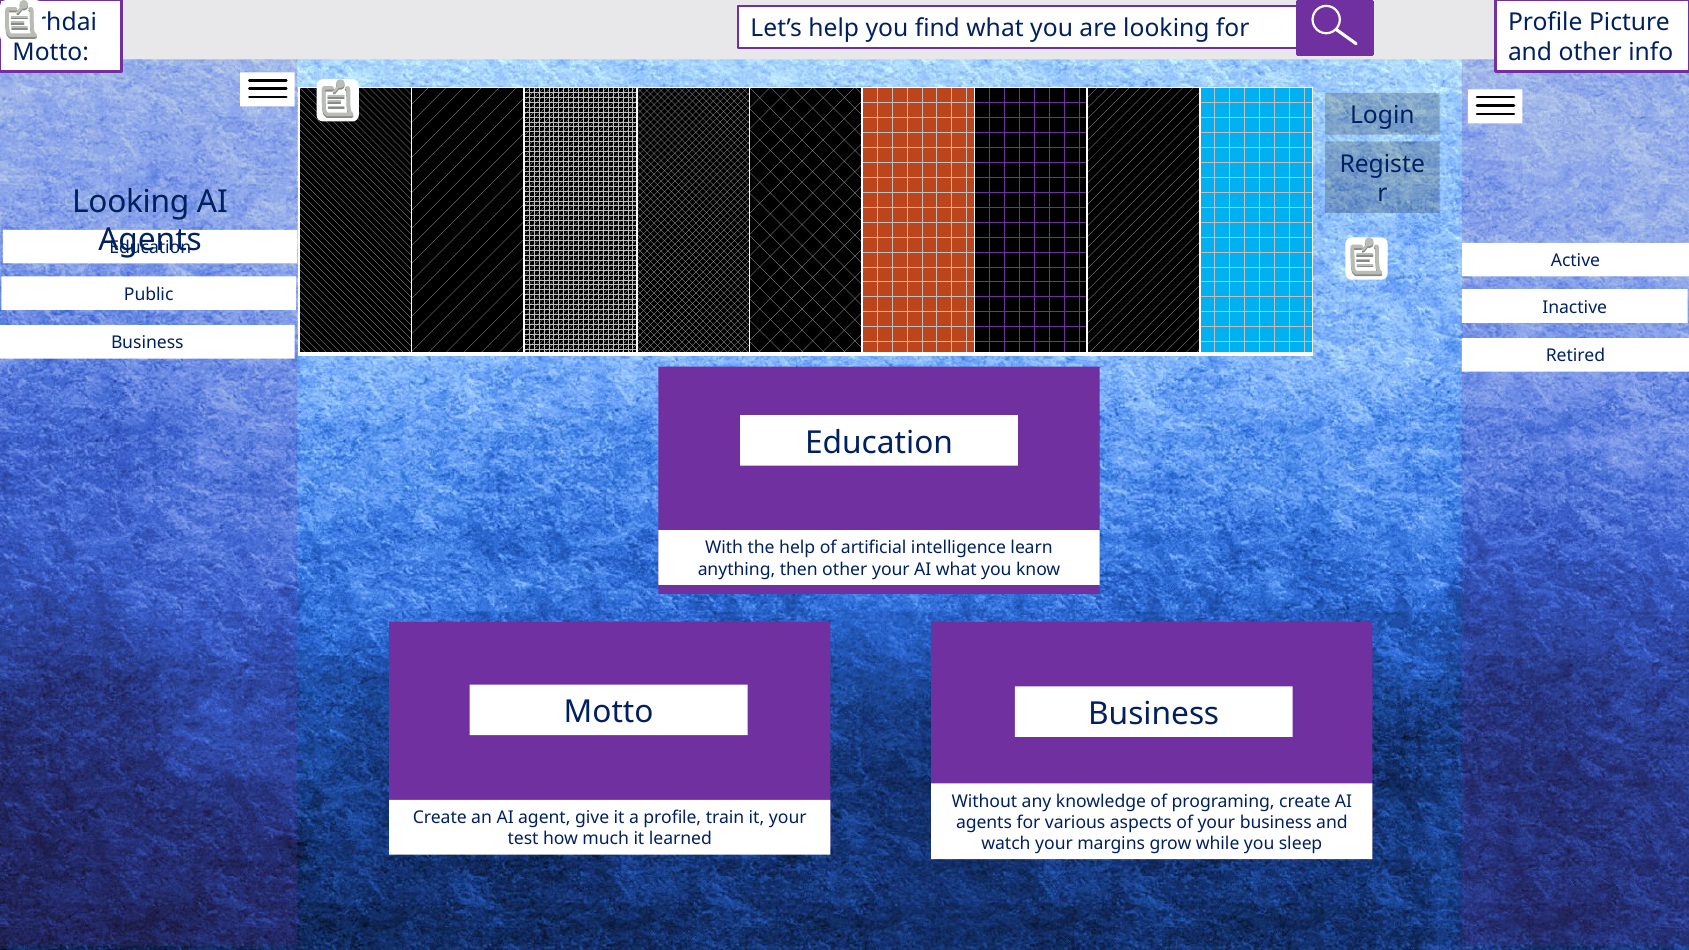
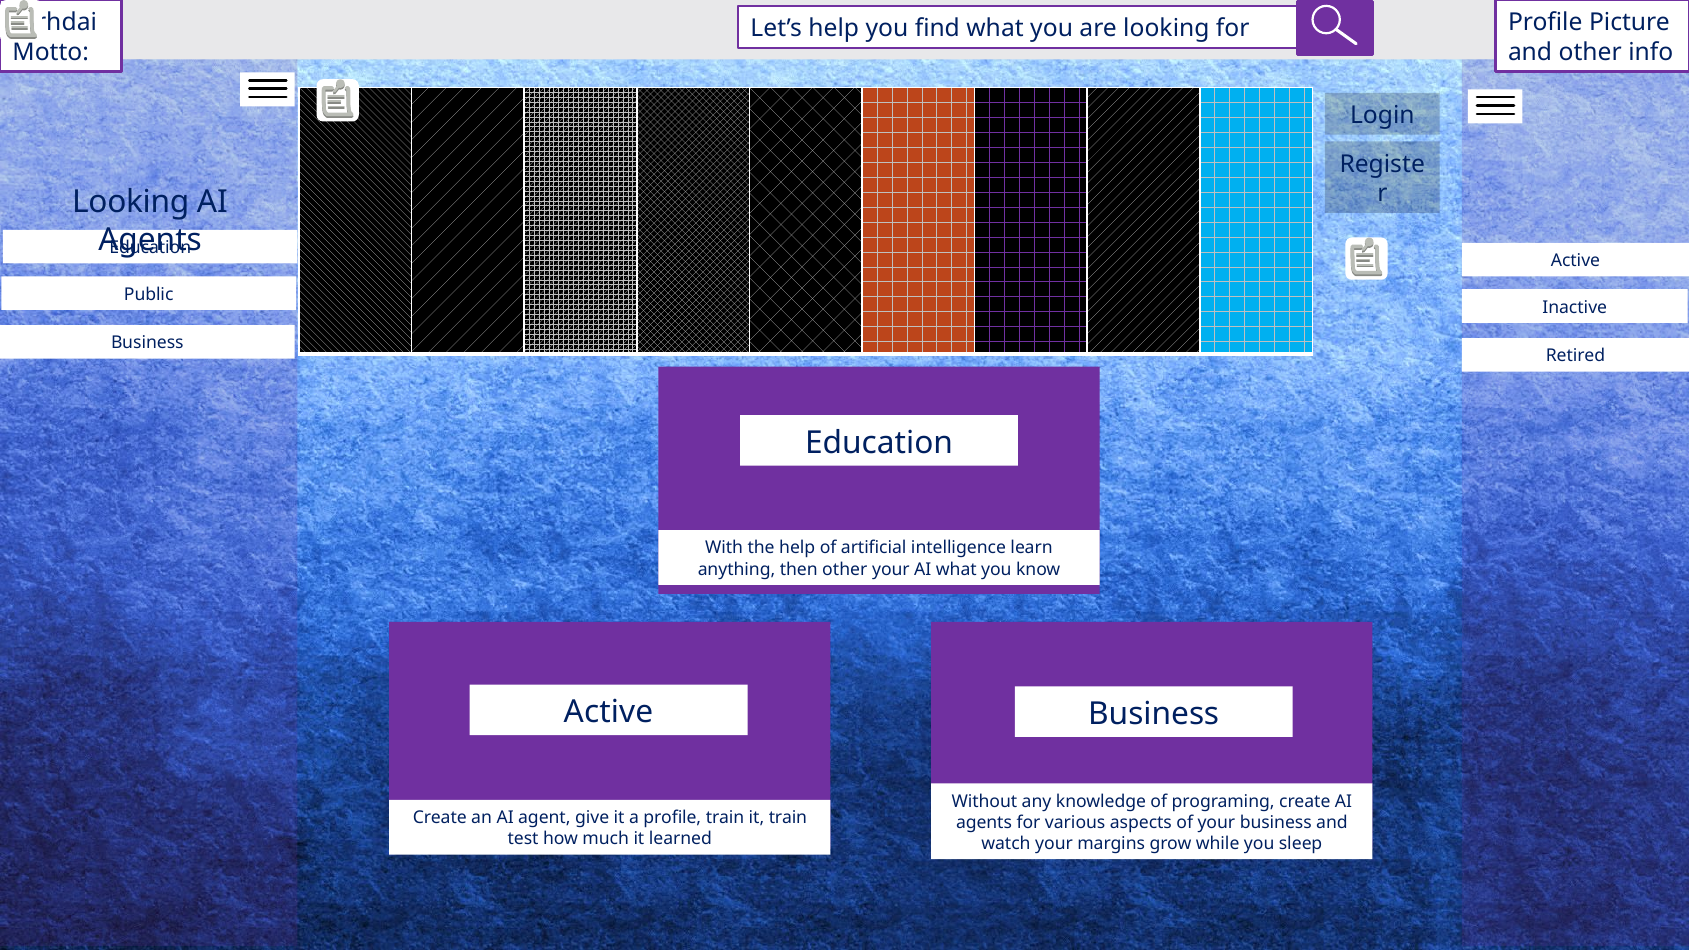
Motto: Motto -> Active (609, 712)
it your: your -> train (788, 818)
